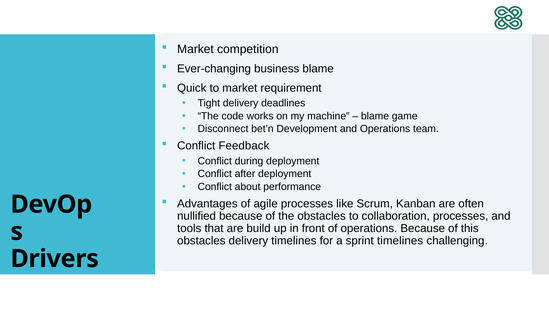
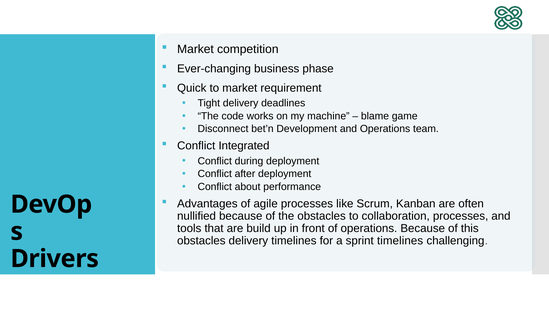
business blame: blame -> phase (318, 69)
Feedback: Feedback -> Integrated (244, 146)
